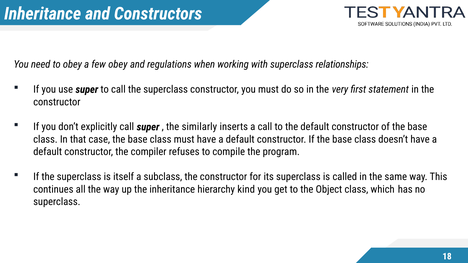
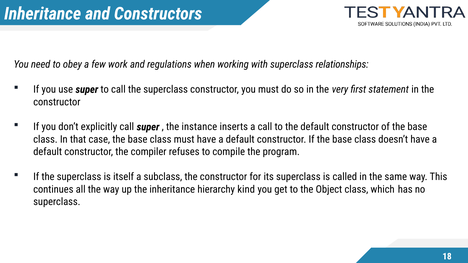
few obey: obey -> work (118, 65)
similarly: similarly -> instance (199, 127)
